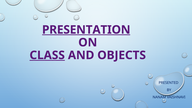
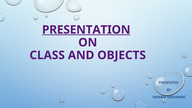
CLASS underline: present -> none (47, 55)
